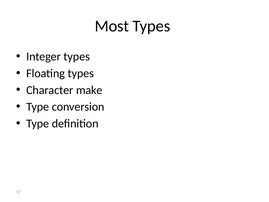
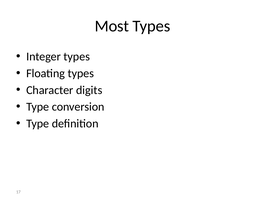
make: make -> digits (89, 90)
